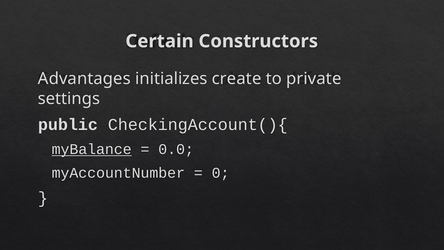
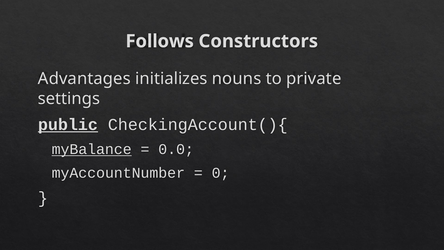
Certain: Certain -> Follows (160, 41)
create: create -> nouns (237, 79)
public underline: none -> present (68, 125)
